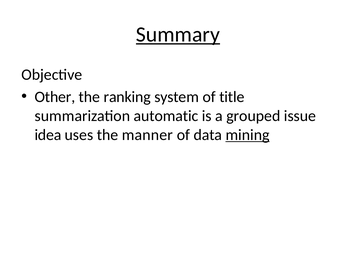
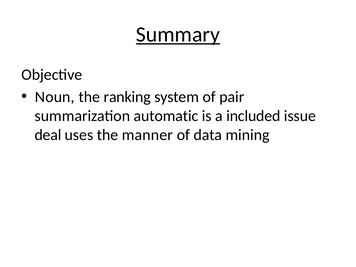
Other: Other -> Noun (55, 97)
title: title -> pair (232, 97)
grouped: grouped -> included (253, 116)
idea: idea -> deal (48, 135)
mining underline: present -> none (248, 135)
